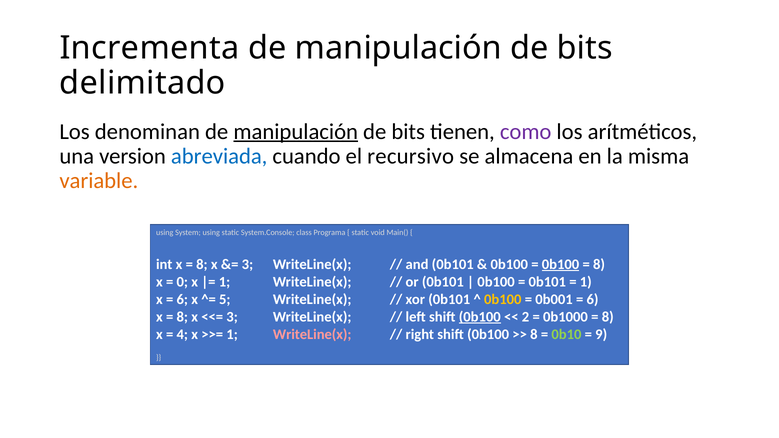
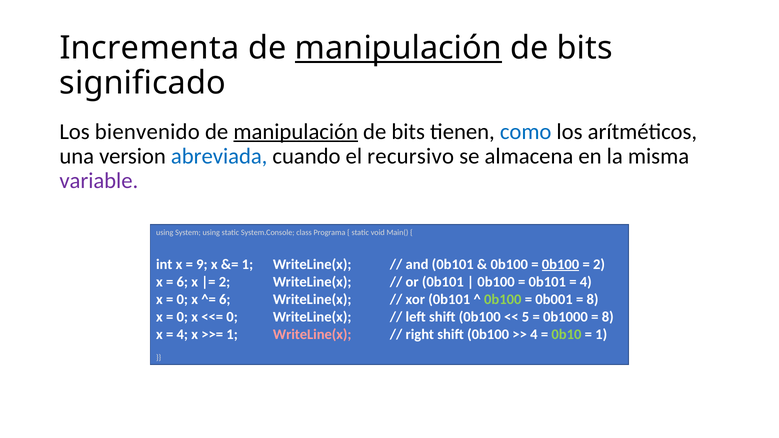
manipulación underline: none -> present (398, 48)
delimitado: delimitado -> significado (143, 83)
denominan: denominan -> bienvenido (147, 132)
como colour: purple -> blue (526, 132)
variable colour: orange -> purple (99, 181)
8: 8 -> 9 (202, 264)
3: 3 -> 1 (247, 264)
8: 8 -> 2 (599, 264)
0: 0 -> 6 (182, 282)
1: 1 -> 2 (224, 282)
1: 1 -> 4 (586, 282)
6: 6 -> 0 (182, 299)
5: 5 -> 6 (225, 299)
0b100 colour: yellow -> light green (503, 299)
6: 6 -> 8 (593, 299)
8: 8 -> 0 (182, 317)
3: 3 -> 0 (232, 317)
0b100 underline: present -> none (480, 317)
2: 2 -> 5 (526, 317)
8: 8 -> 4 (534, 335)
9: 9 -> 1 (601, 335)
